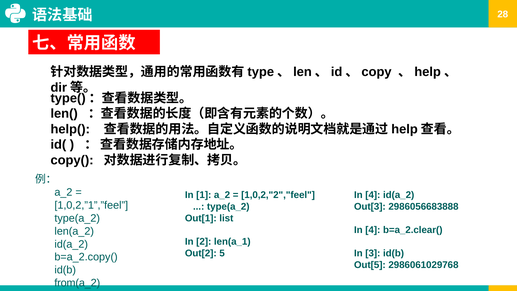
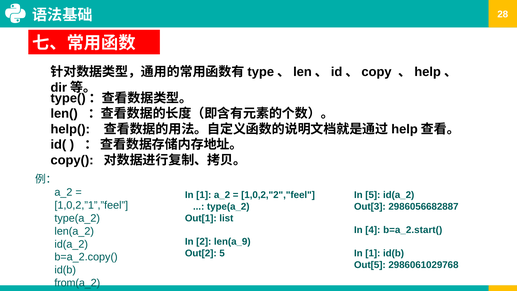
4: 4 -> 5 (373, 195)
2986056683888: 2986056683888 -> 2986056682887 (423, 207)
b=a_2.clear(: b=a_2.clear( -> b=a_2.start( (413, 230)
len(a_1: len(a_1 -> len(a_9 (232, 241)
3: 3 -> 1 (373, 253)
